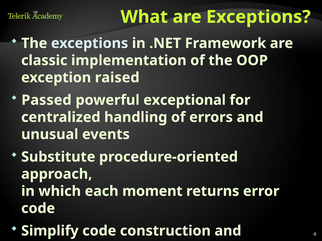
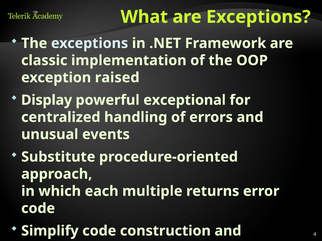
Passed: Passed -> Display (47, 100)
each moment: moment -> multiple (152, 192)
